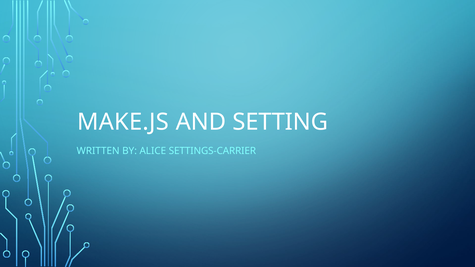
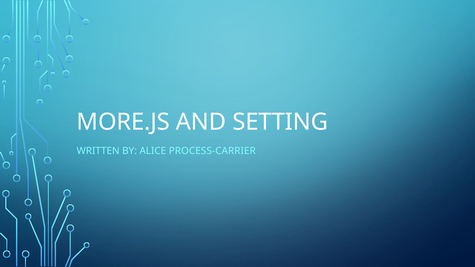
MAKE.JS: MAKE.JS -> MORE.JS (123, 122)
SETTINGS-CARRIER: SETTINGS-CARRIER -> PROCESS-CARRIER (212, 151)
